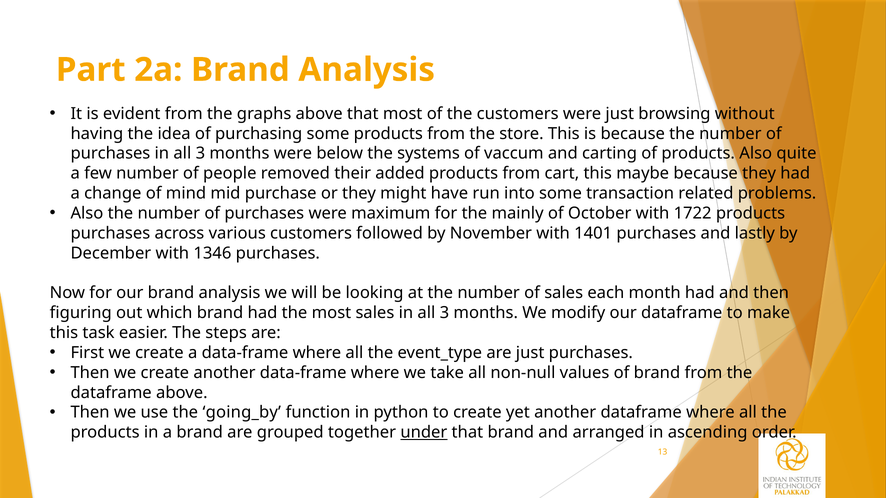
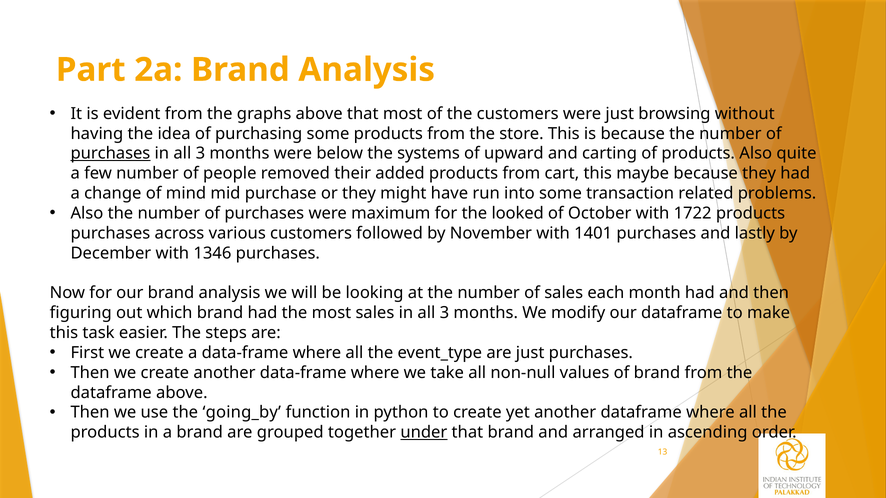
purchases underline: none -> present (110, 154)
vaccum: vaccum -> upward (514, 154)
mainly: mainly -> looked (518, 213)
